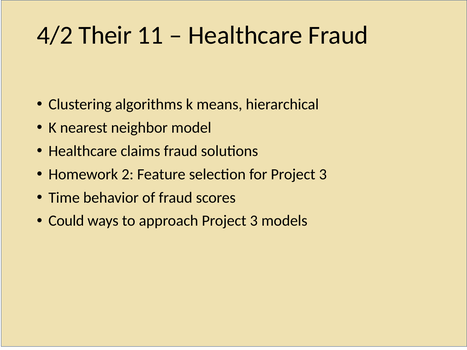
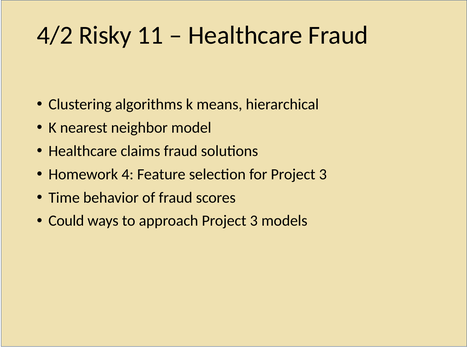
Their: Their -> Risky (105, 35)
2: 2 -> 4 (128, 174)
